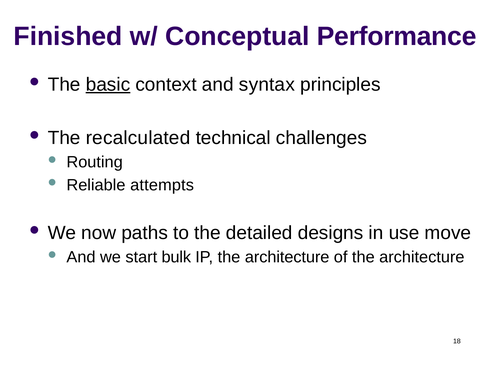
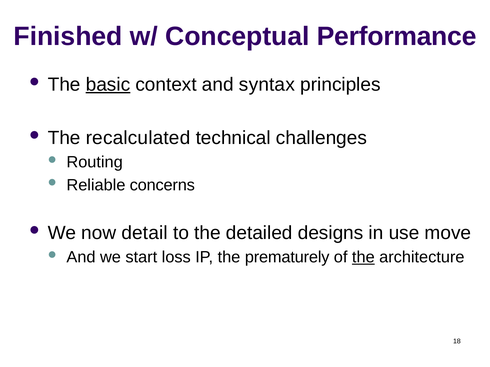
attempts: attempts -> concerns (162, 185)
paths: paths -> detail (145, 233)
bulk: bulk -> loss (176, 258)
IP the architecture: architecture -> prematurely (287, 258)
the underline: none -> present (363, 258)
